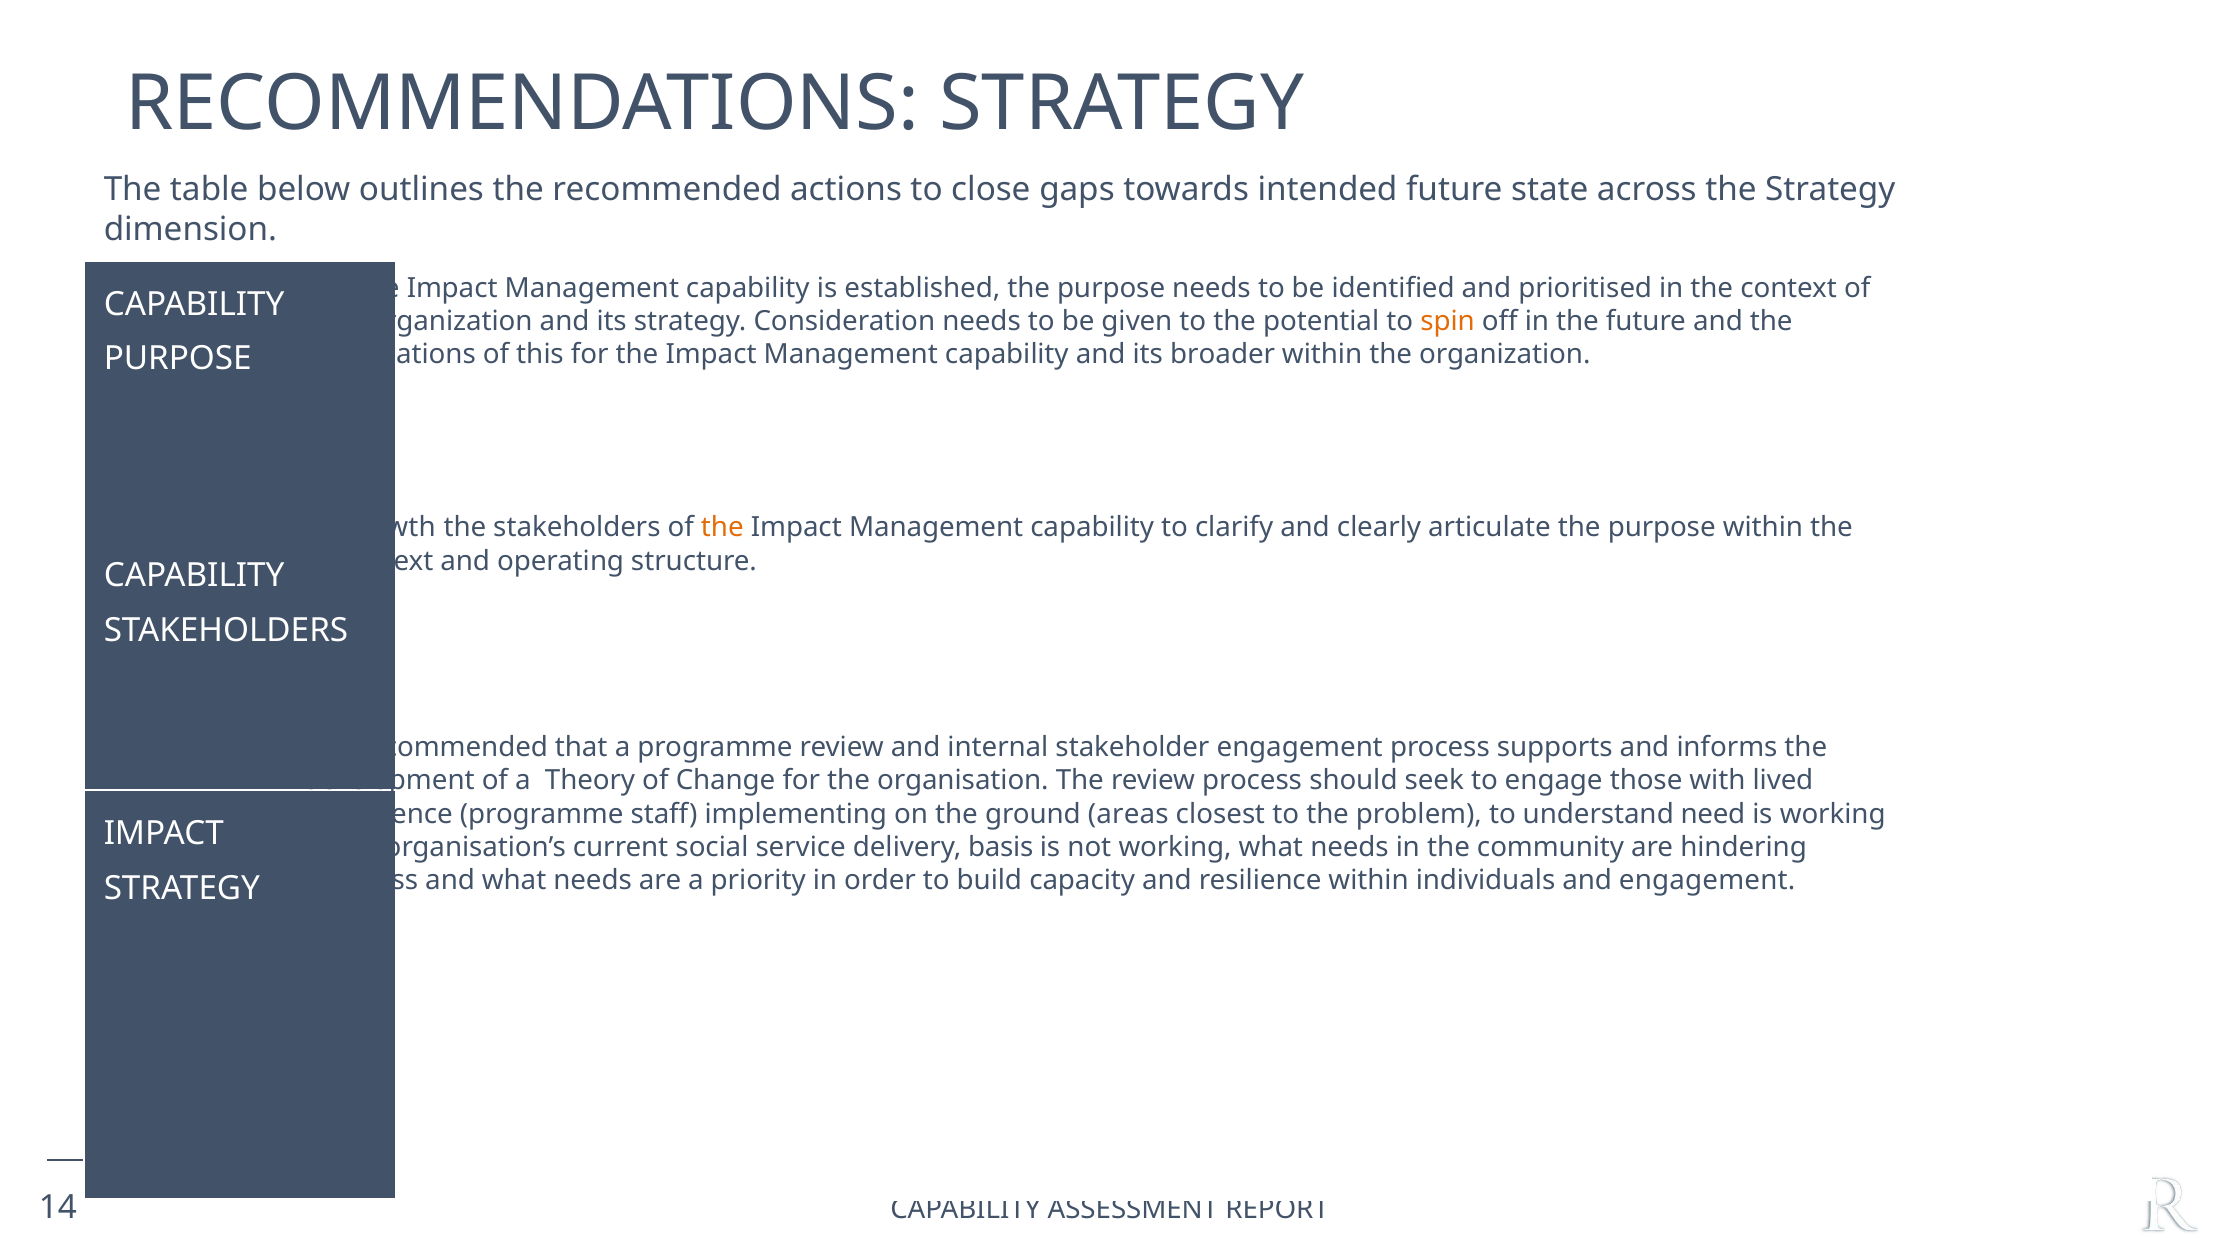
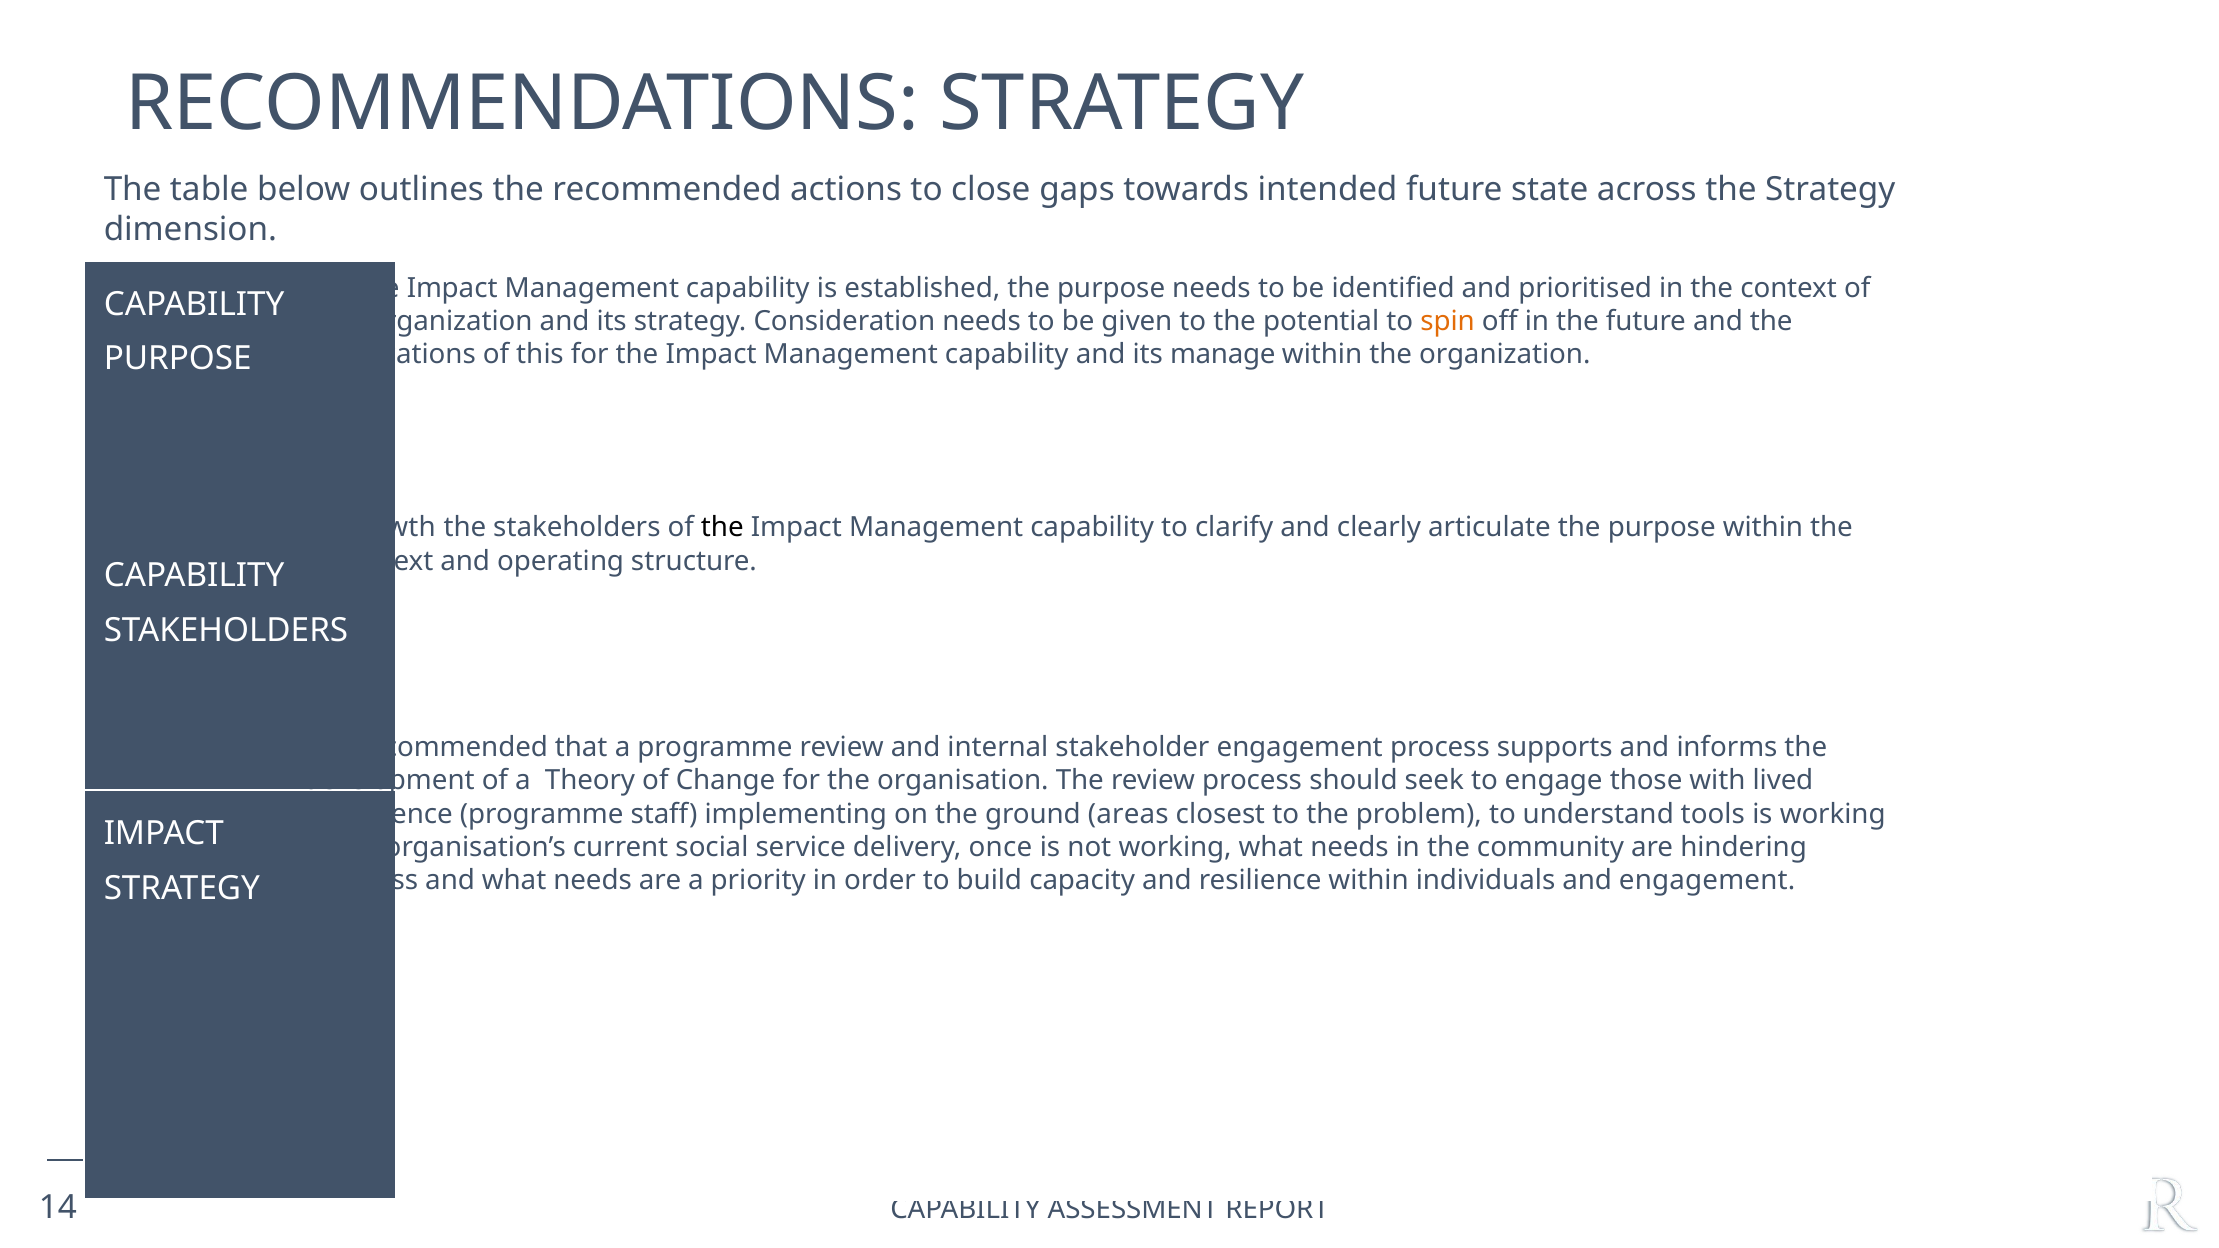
broader: broader -> manage (1223, 355)
the colour: orange -> black (722, 528)
need: need -> tools (1713, 814)
basis: basis -> once (1000, 847)
